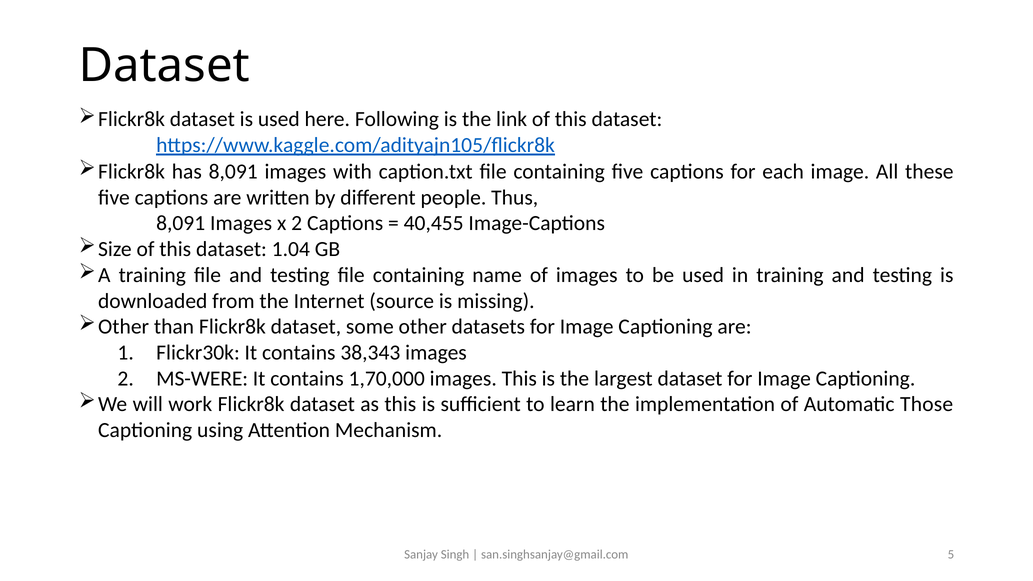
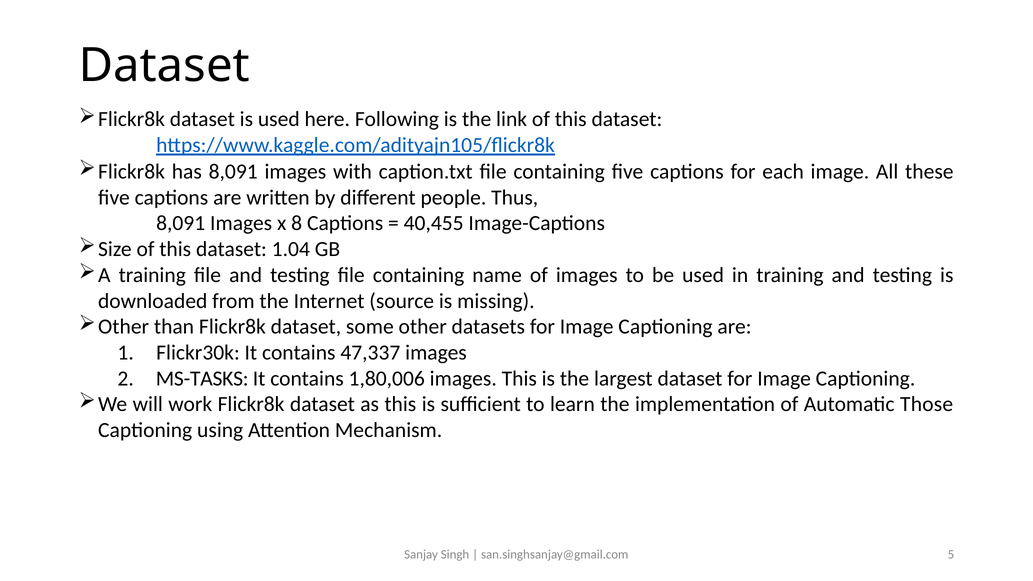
x 2: 2 -> 8 (297, 223)
38,343: 38,343 -> 47,337 (370, 353)
MS-WERE: MS-WERE -> MS-TASKS (202, 379)
1,70,000: 1,70,000 -> 1,80,006 (387, 379)
